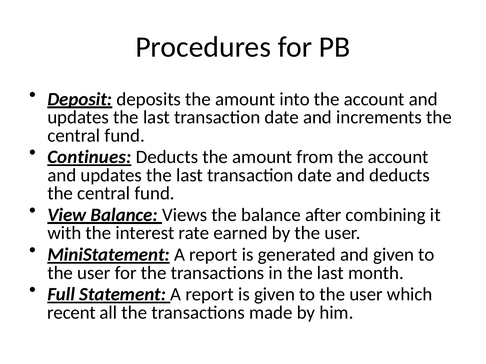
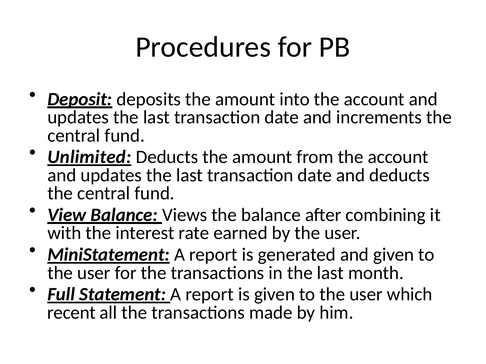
Continues: Continues -> Unlimited (89, 157)
